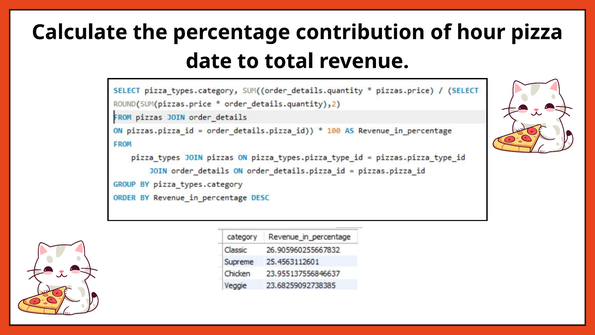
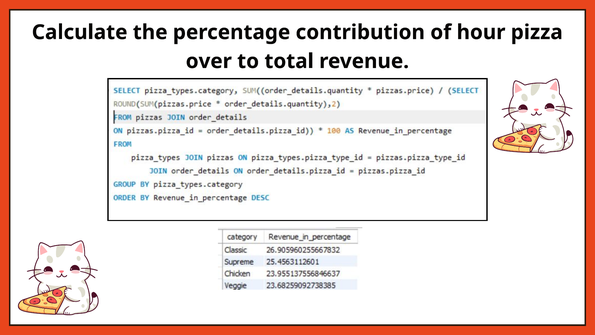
date: date -> over (209, 61)
